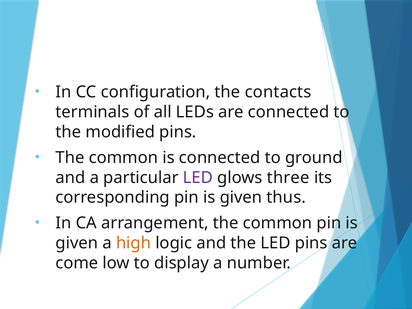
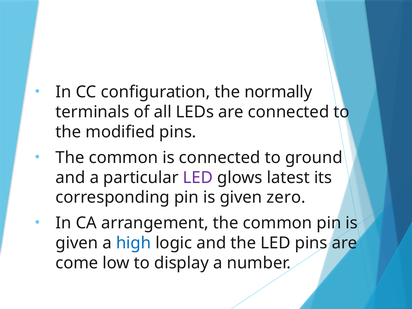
contacts: contacts -> normally (278, 92)
three: three -> latest (288, 178)
thus: thus -> zero (286, 197)
high colour: orange -> blue (134, 243)
